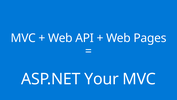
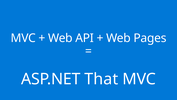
Your: Your -> That (101, 79)
